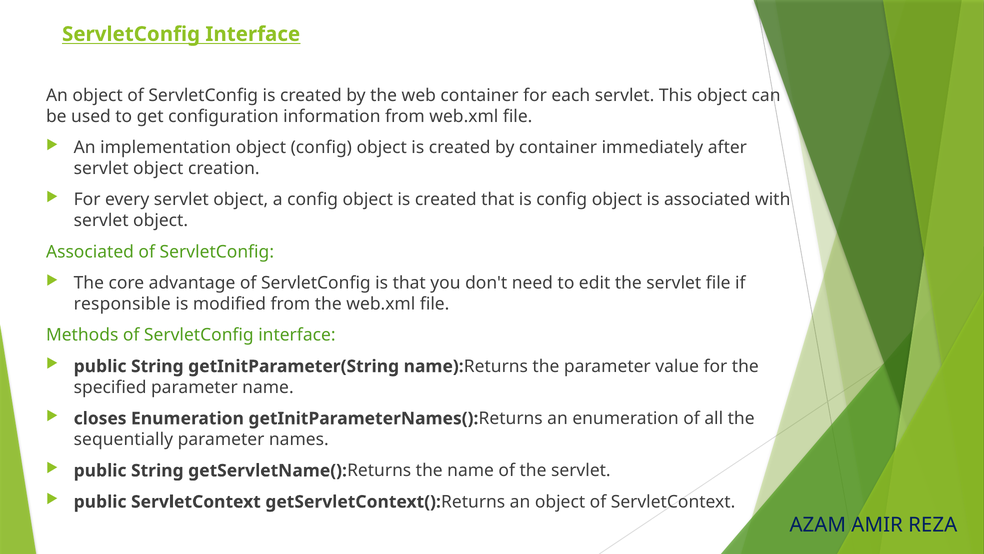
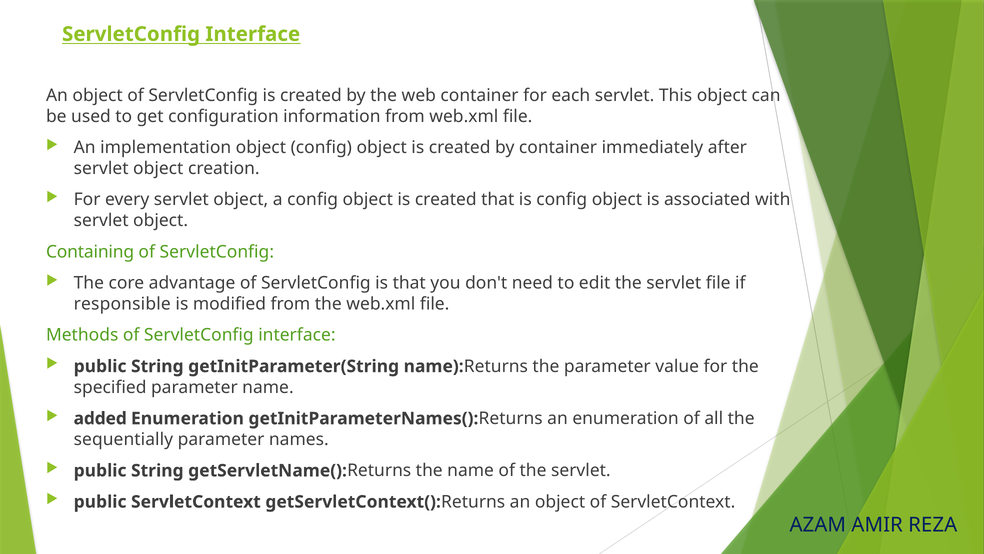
Associated: Associated -> Containing (90, 252)
closes: closes -> added (100, 418)
